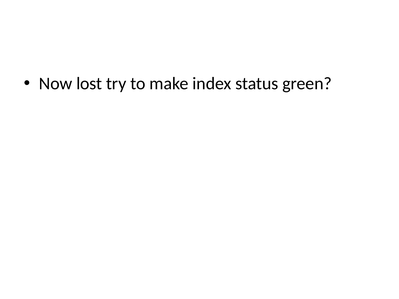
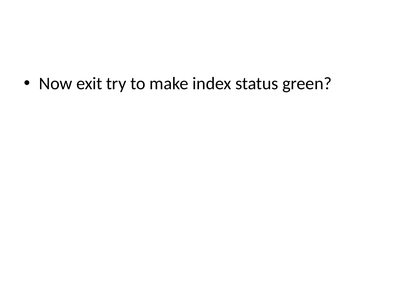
lost: lost -> exit (89, 84)
